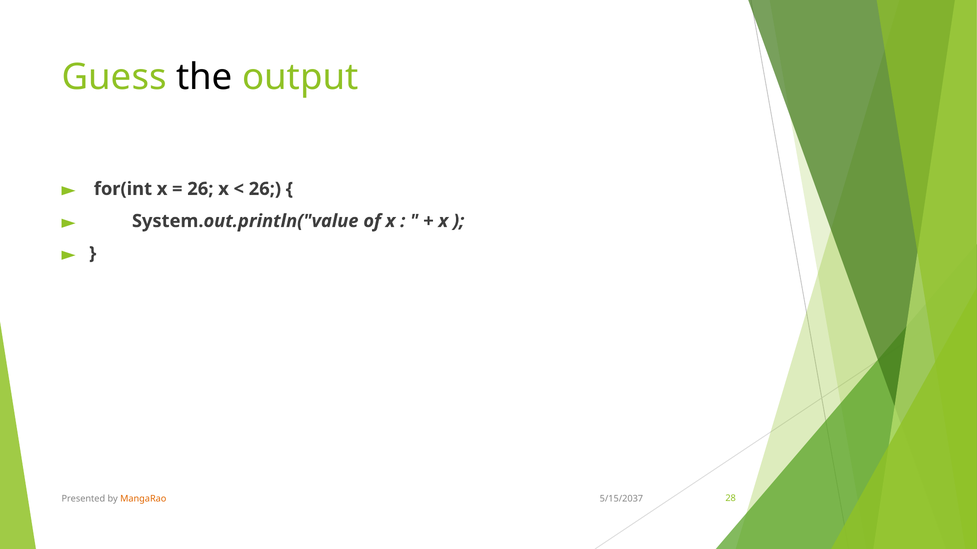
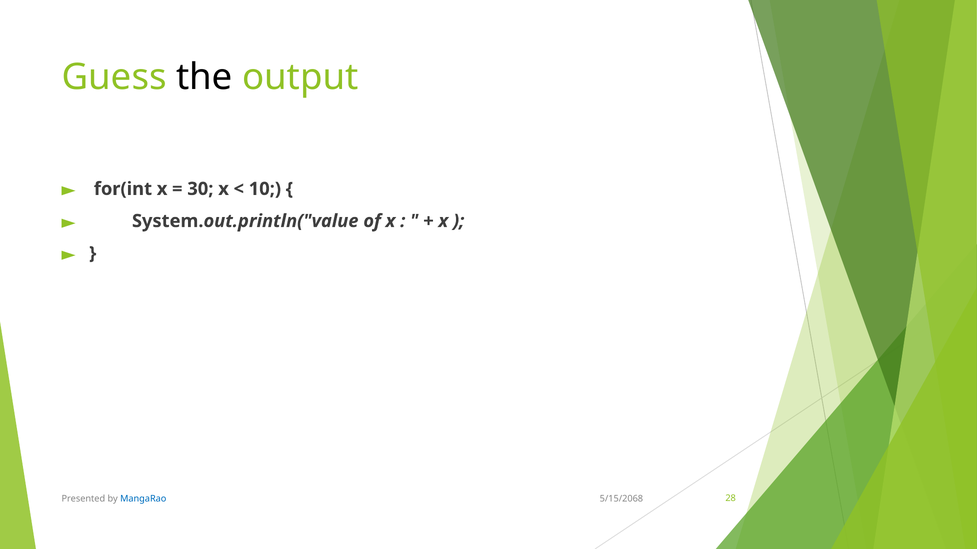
26: 26 -> 30 (200, 189)
26: 26 -> 10 (265, 189)
MangaRao colour: orange -> blue (143, 499)
5/15/2037: 5/15/2037 -> 5/15/2068 (621, 499)
